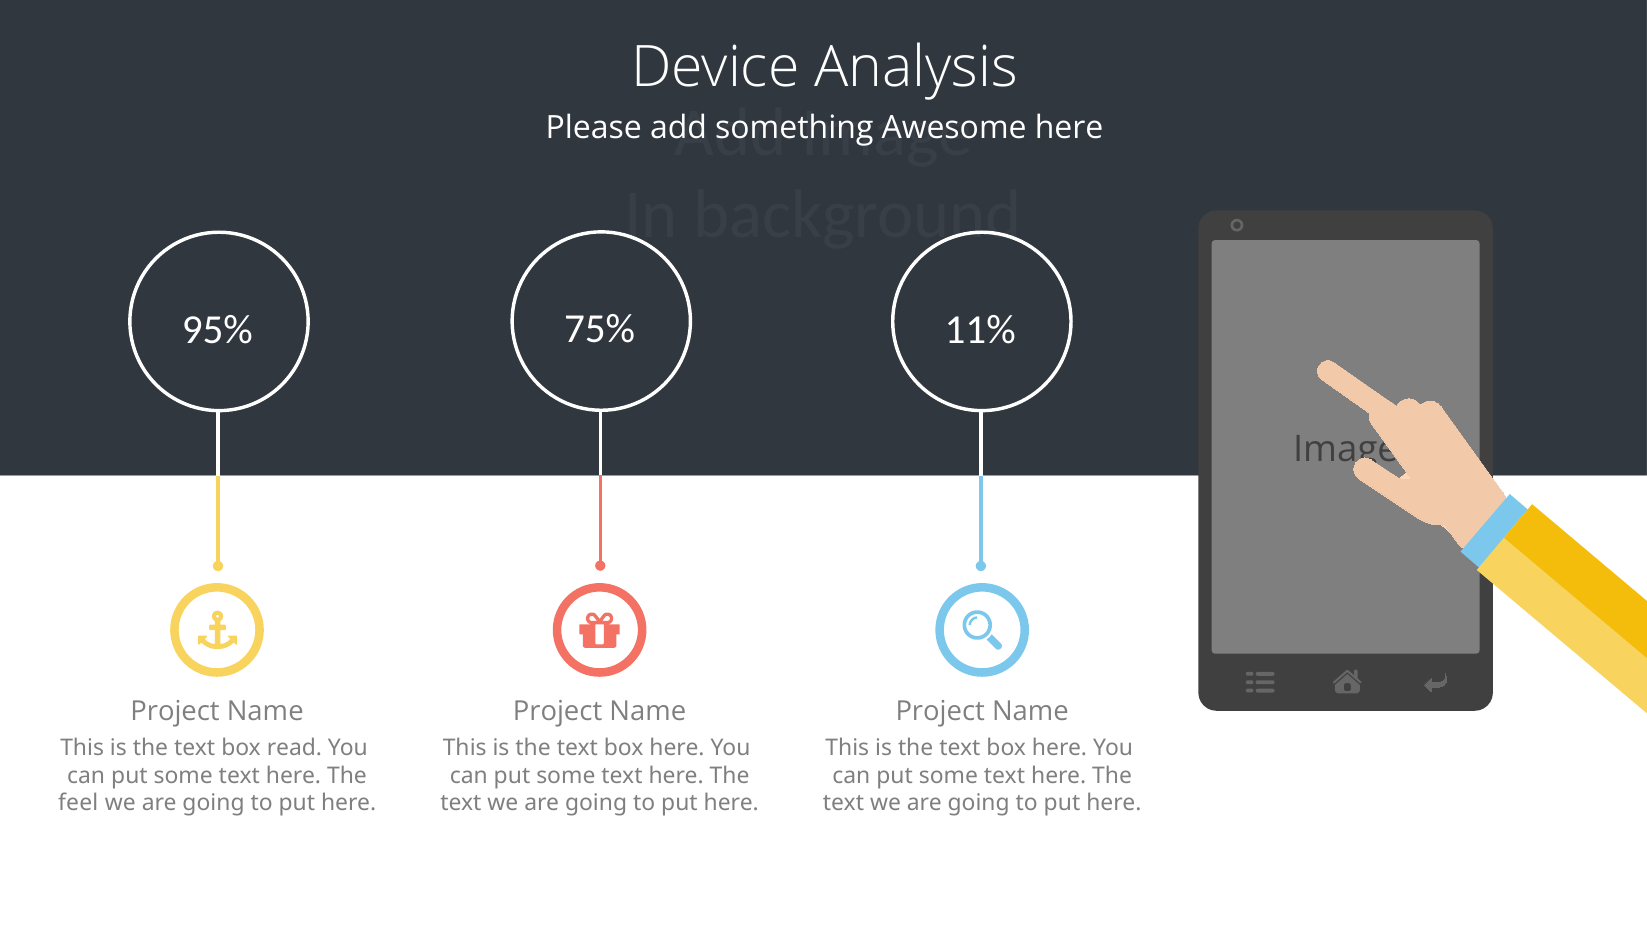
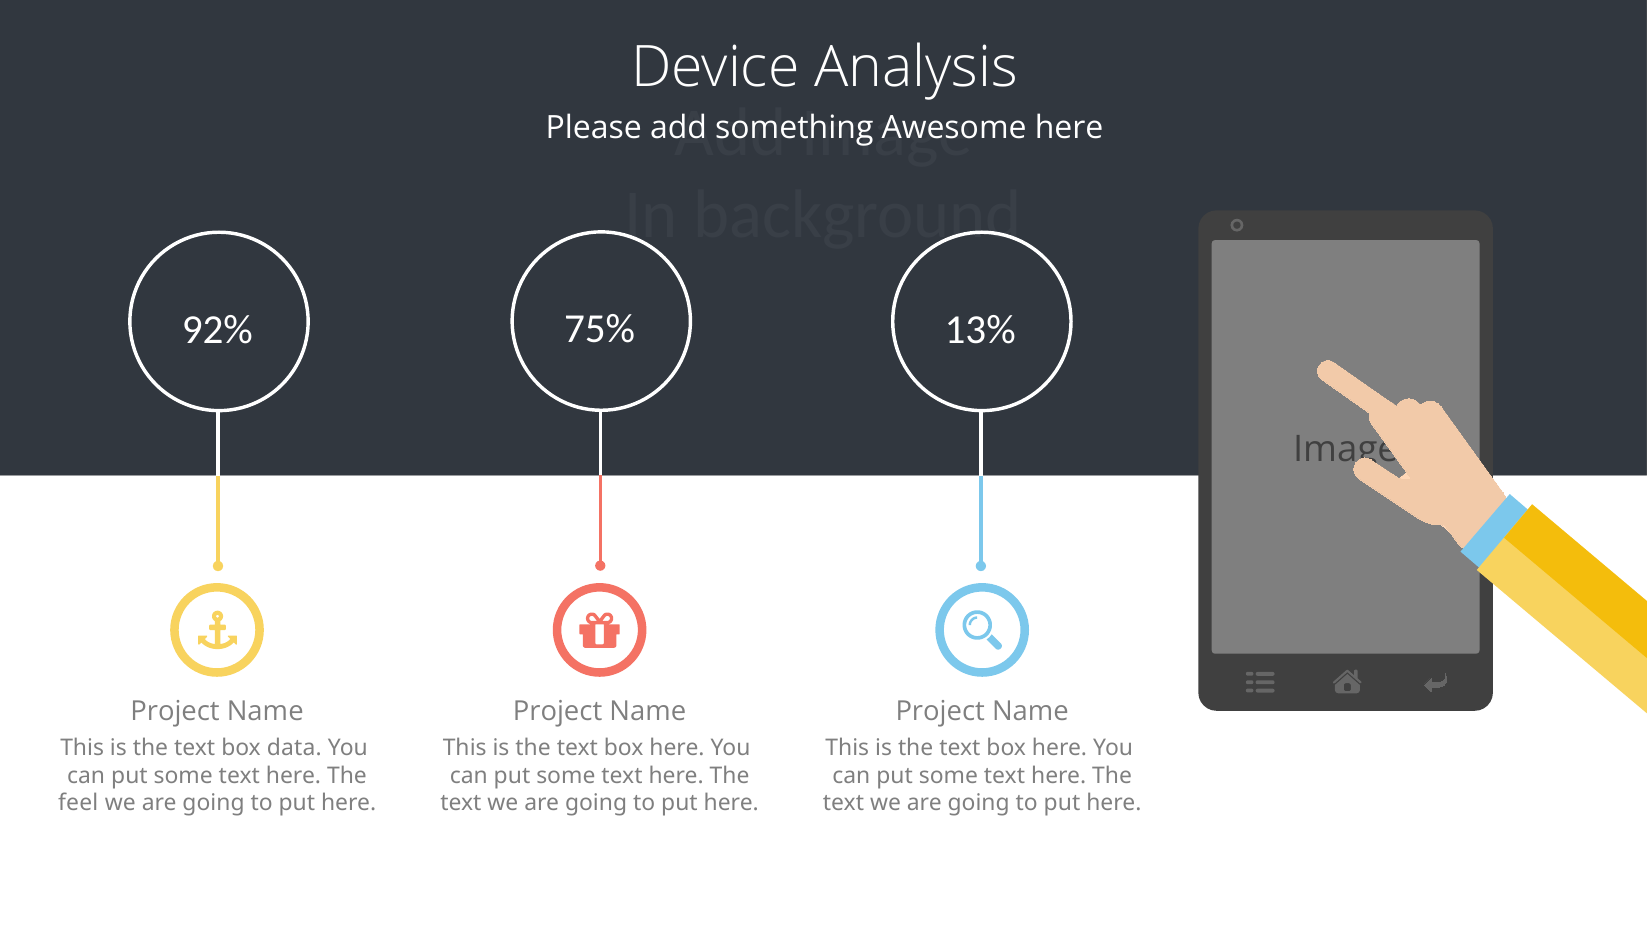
95%: 95% -> 92% (217, 330)
11%: 11% -> 13% (980, 330)
read: read -> data (294, 748)
